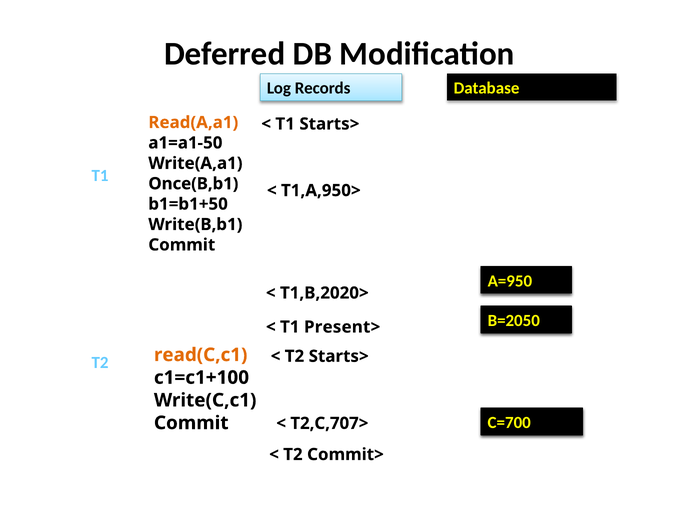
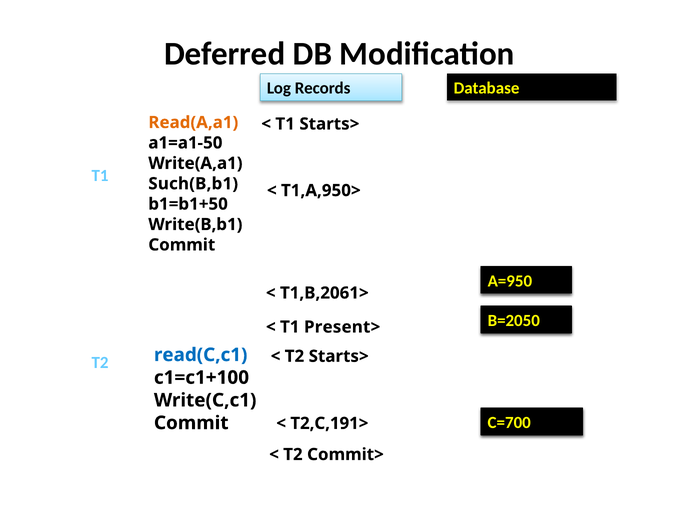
Once(B,b1: Once(B,b1 -> Such(B,b1 (193, 183)
T1,B,2020>: T1,B,2020> -> T1,B,2061> (324, 293)
read(C,c1 colour: orange -> blue (201, 354)
T2,C,707>: T2,C,707> -> T2,C,191> (329, 423)
